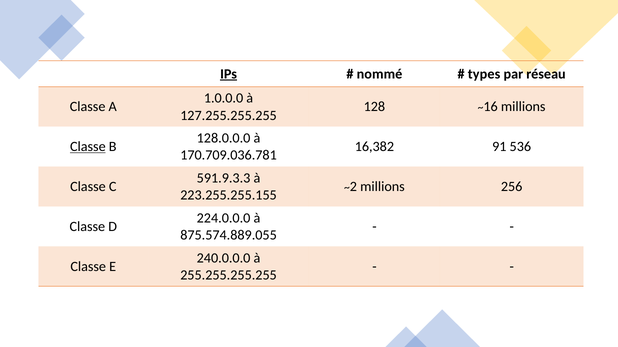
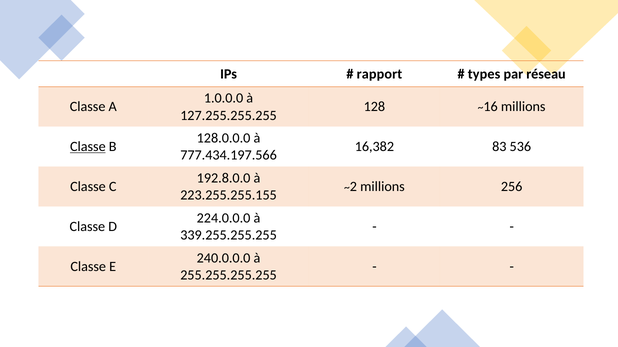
IPs underline: present -> none (229, 74)
nommé: nommé -> rapport (379, 74)
91: 91 -> 83 (499, 147)
170.709.036.781: 170.709.036.781 -> 777.434.197.566 (229, 156)
591.9.3.3: 591.9.3.3 -> 192.8.0.0 (224, 178)
875.574.889.055: 875.574.889.055 -> 339.255.255.255 (229, 236)
